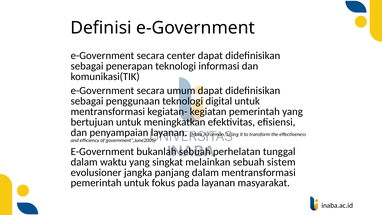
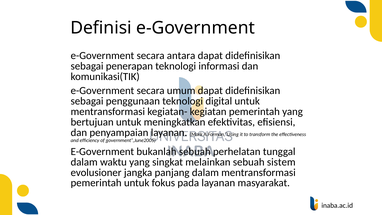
center: center -> antara (181, 56)
